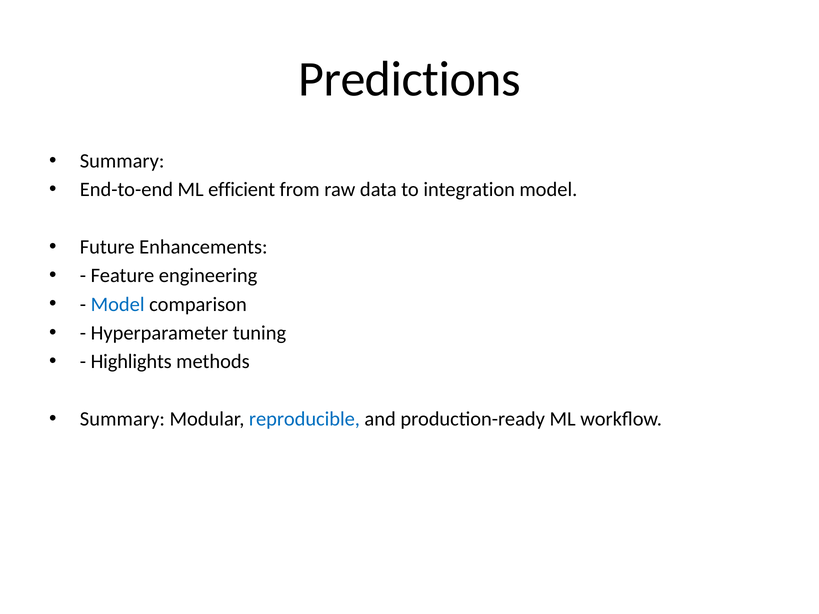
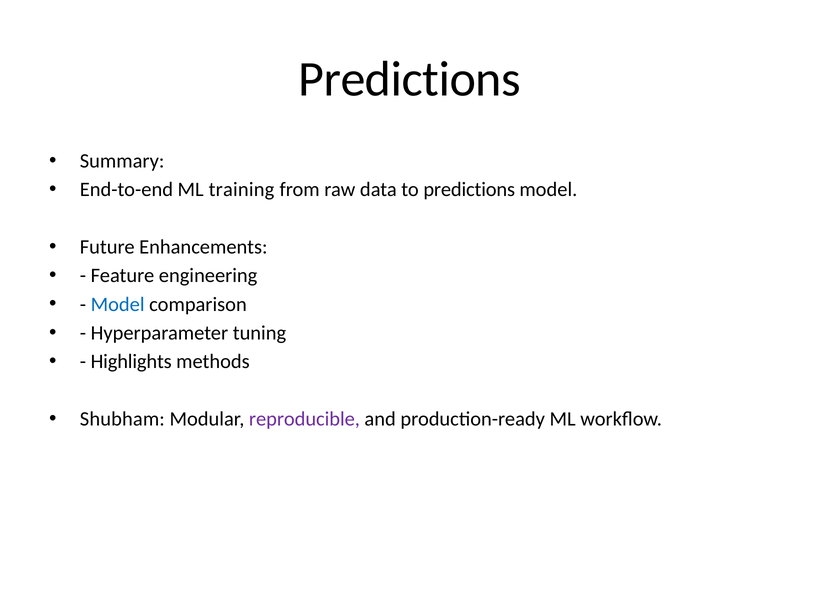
efficient: efficient -> training (241, 190)
to integration: integration -> predictions (469, 190)
Summary: Summary -> Shubham (122, 419)
reproducible colour: blue -> purple (304, 419)
